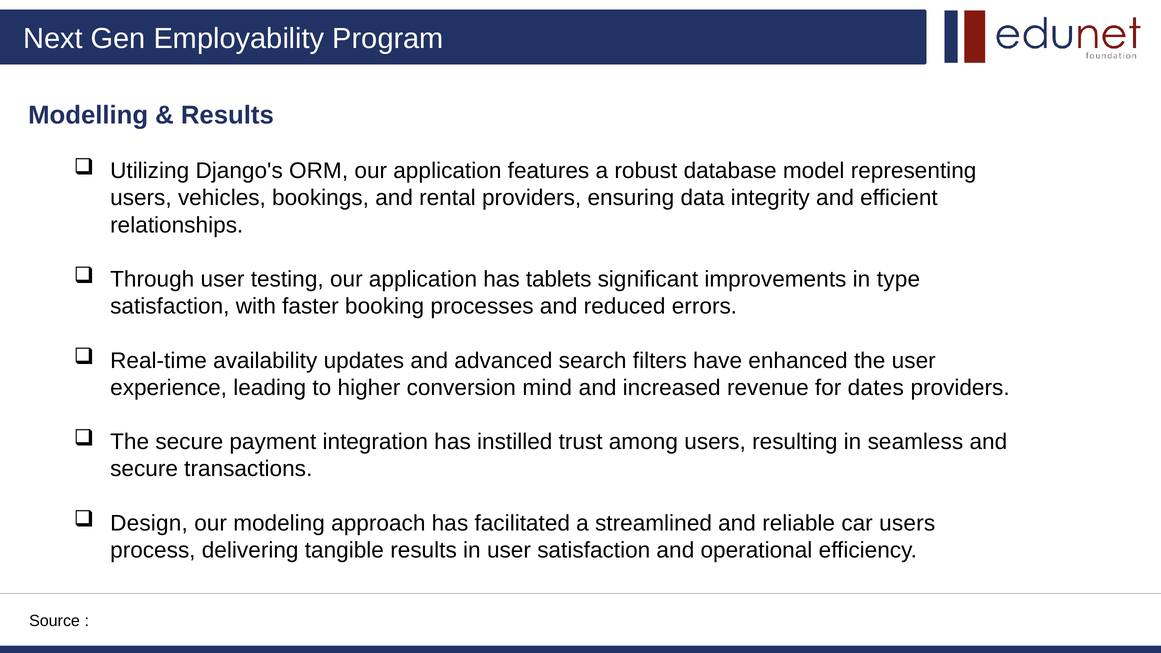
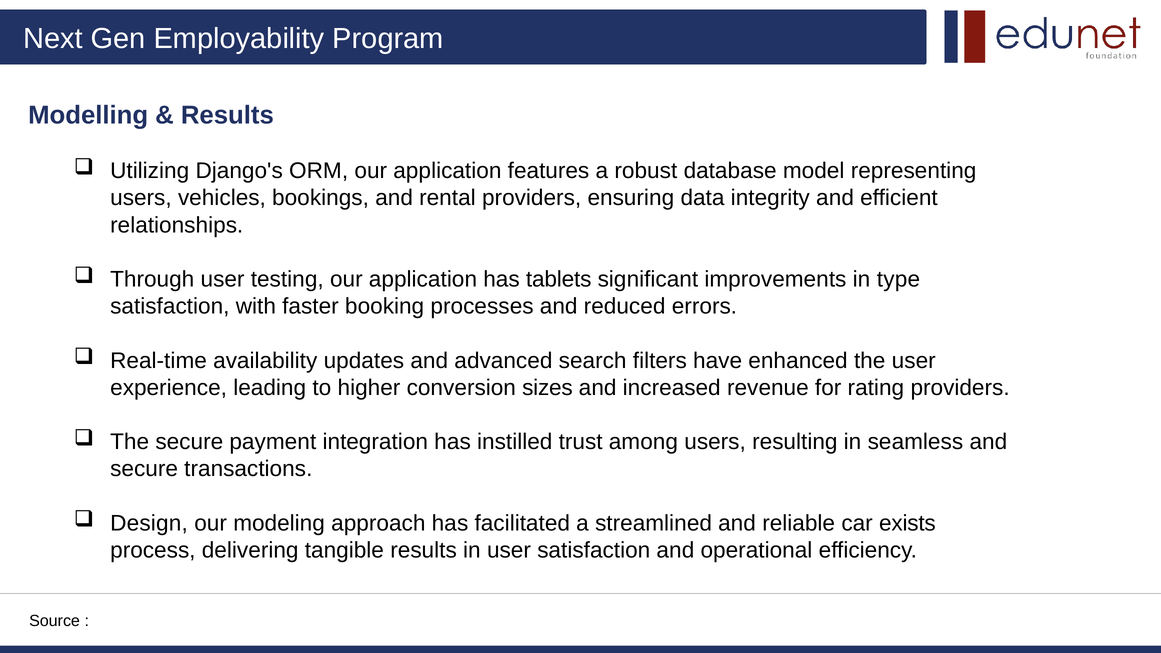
mind: mind -> sizes (547, 388)
dates: dates -> rating (876, 388)
car users: users -> exists (907, 523)
